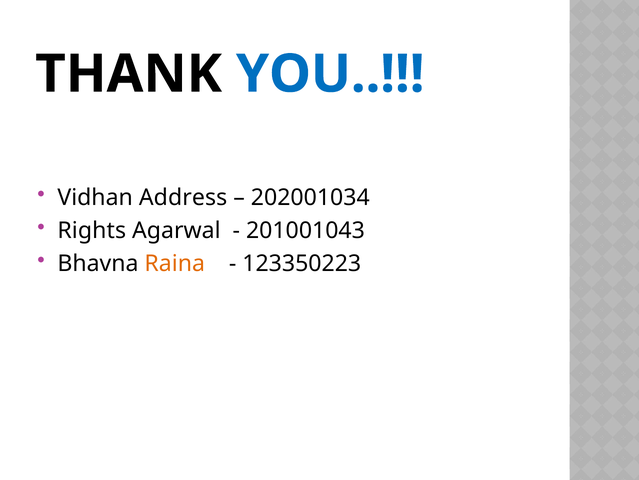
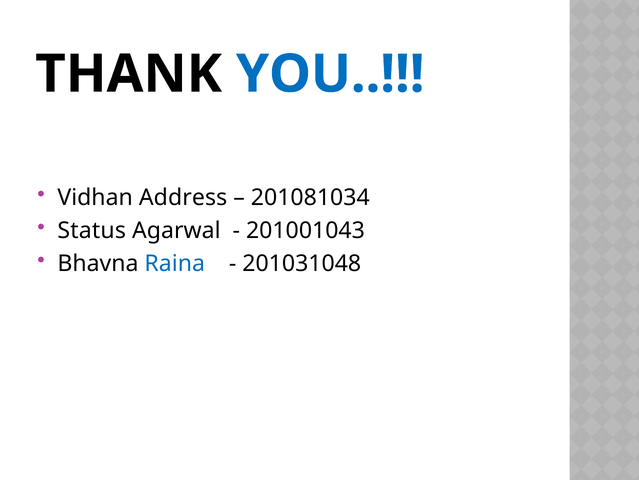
202001034: 202001034 -> 201081034 (310, 197)
Rights: Rights -> Status (92, 230)
Raina colour: orange -> blue (175, 263)
123350223: 123350223 -> 201031048 (302, 263)
